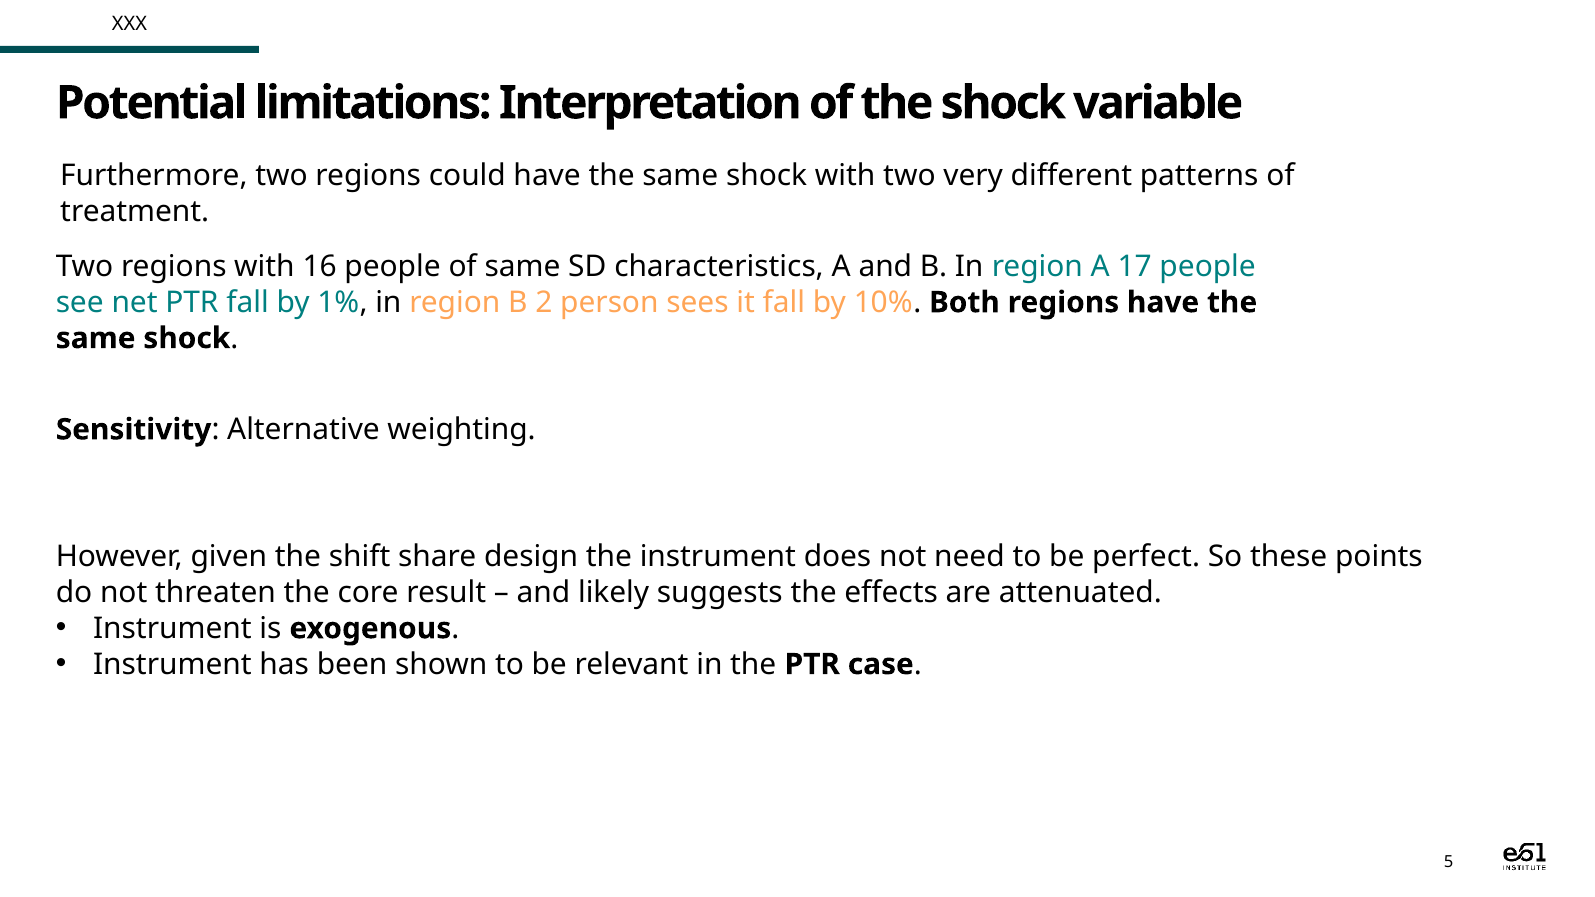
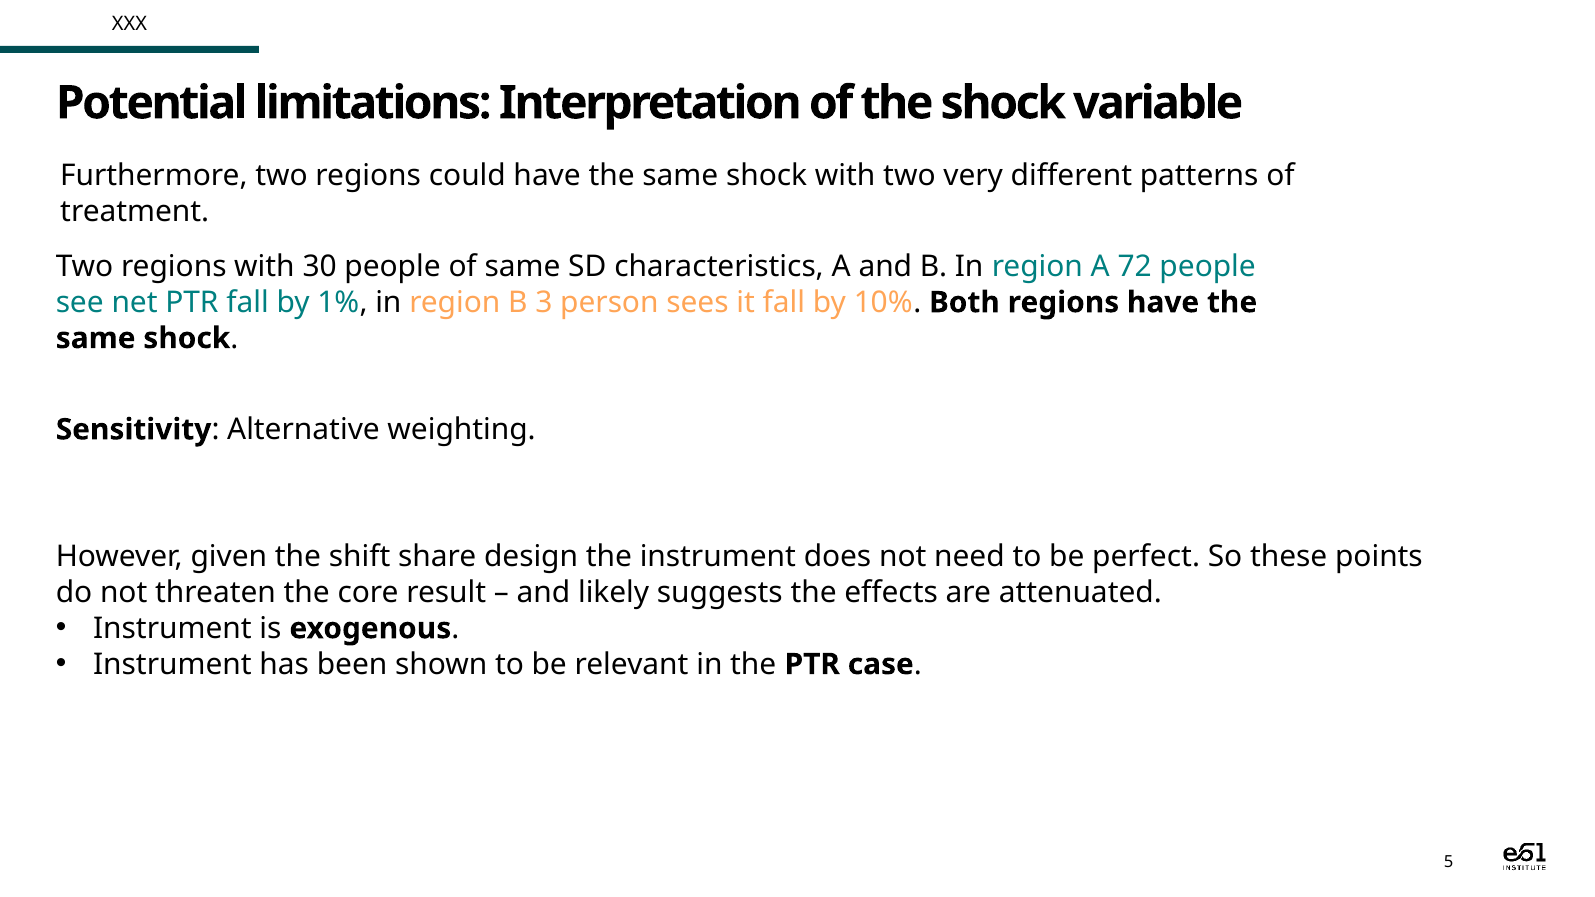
16: 16 -> 30 (320, 267)
17: 17 -> 72 (1135, 267)
2: 2 -> 3 (544, 302)
